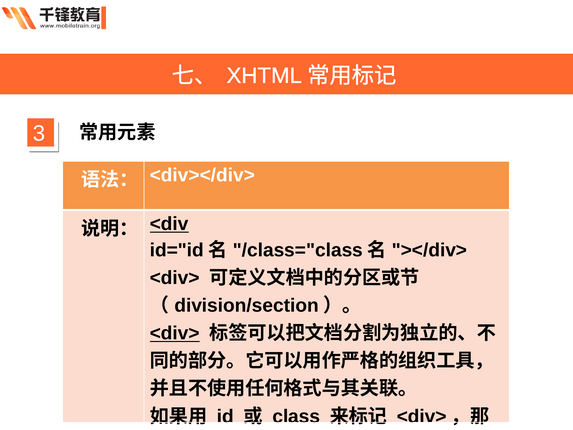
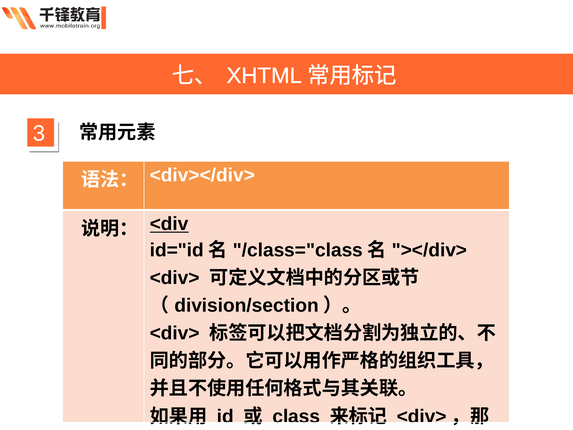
<div> underline: present -> none (175, 333)
